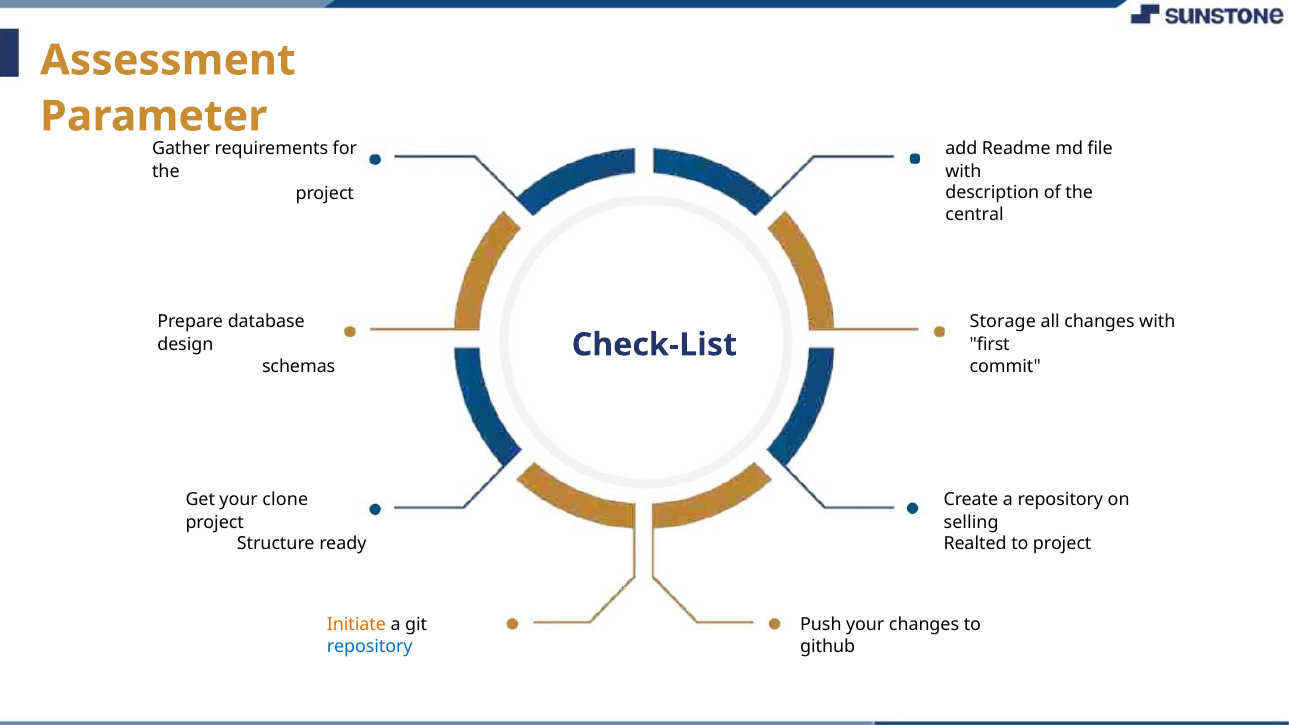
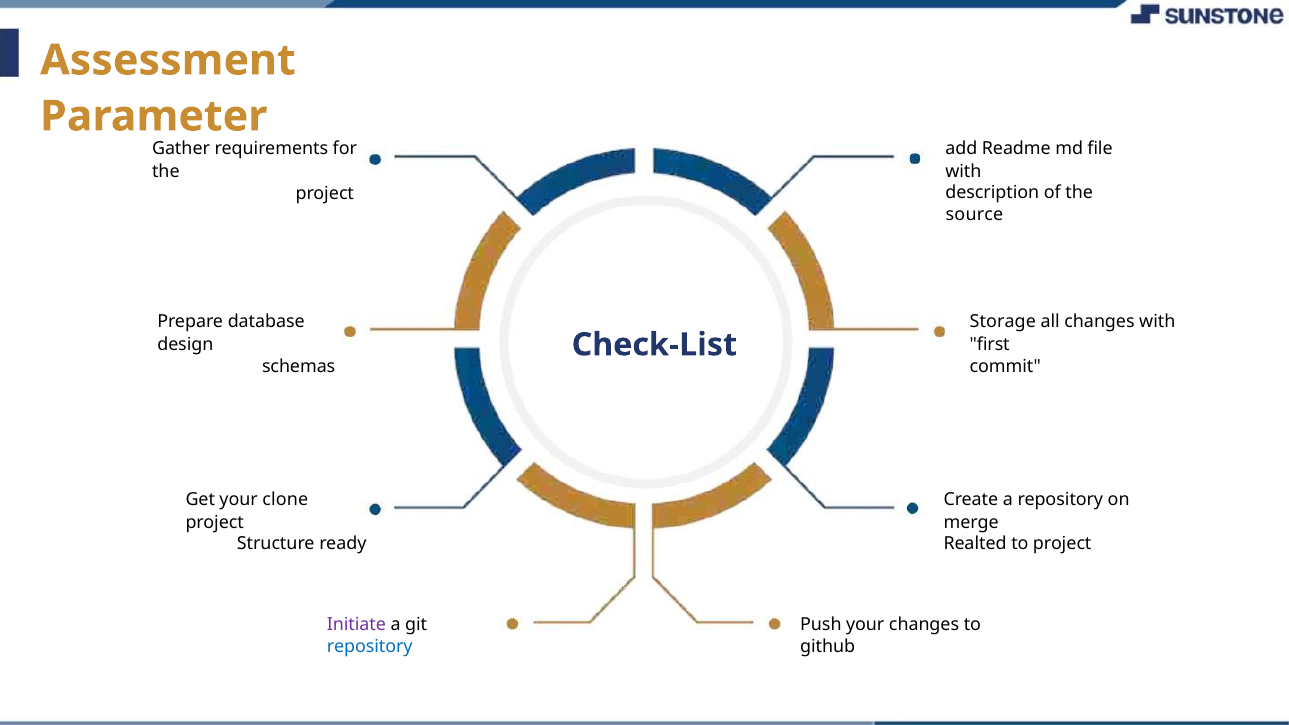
central: central -> source (974, 215)
selling: selling -> merge (971, 522)
Initiate colour: orange -> purple (356, 624)
